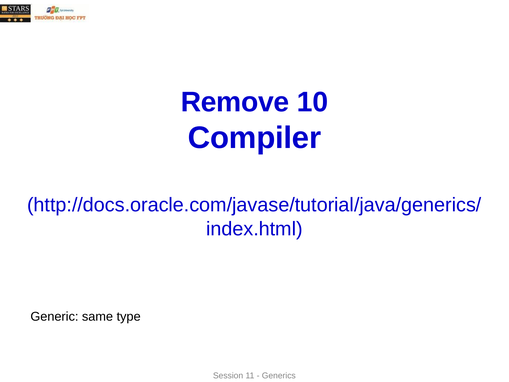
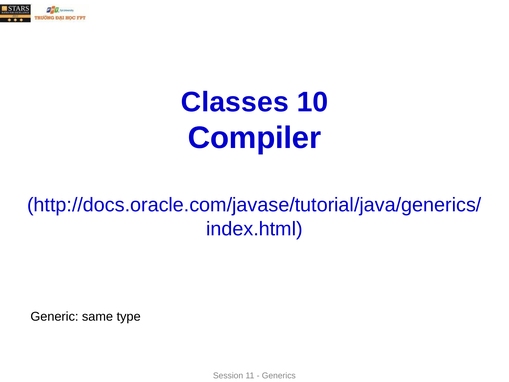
Remove: Remove -> Classes (235, 102)
